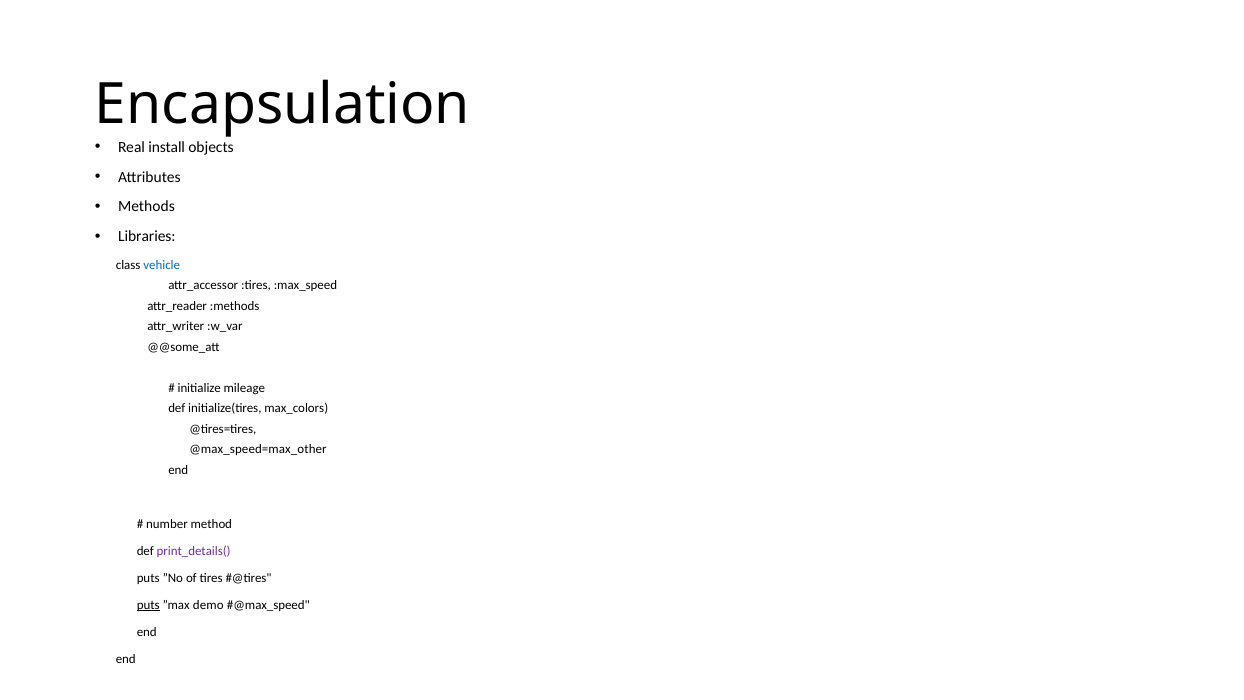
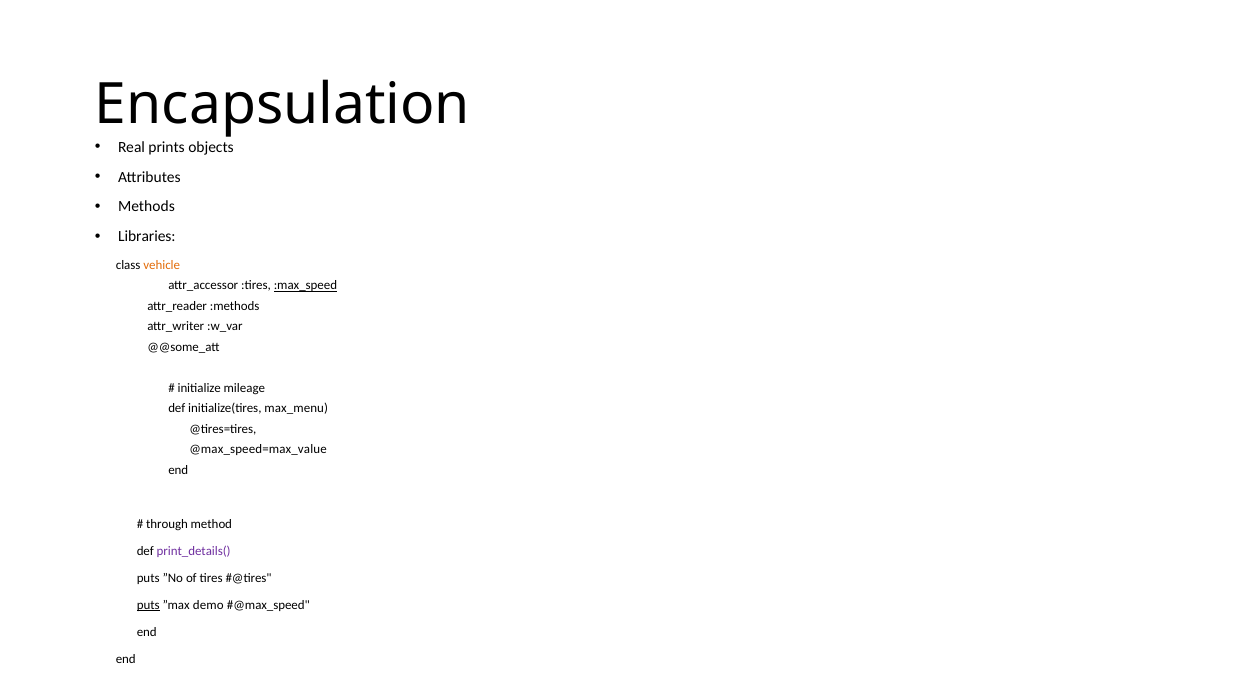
install: install -> prints (167, 147)
vehicle colour: blue -> orange (162, 265)
:max_speed underline: none -> present (305, 285)
max_colors: max_colors -> max_menu (296, 408)
@max_speed=max_other: @max_speed=max_other -> @max_speed=max_value (258, 449)
number: number -> through (167, 524)
